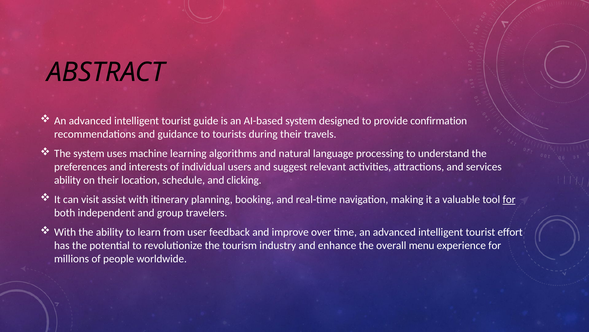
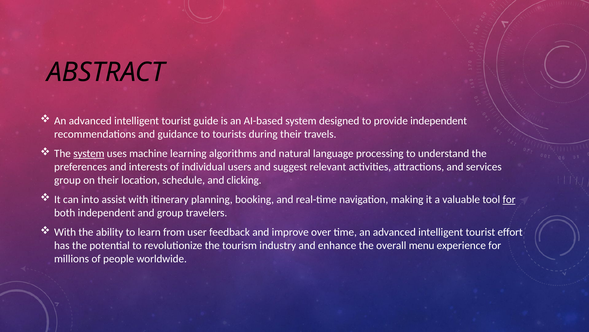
provide confirmation: confirmation -> independent (439, 121)
system underline: none -> present (89, 153)
ability: ability -> group (67, 180)
visit: visit -> into (90, 199)
